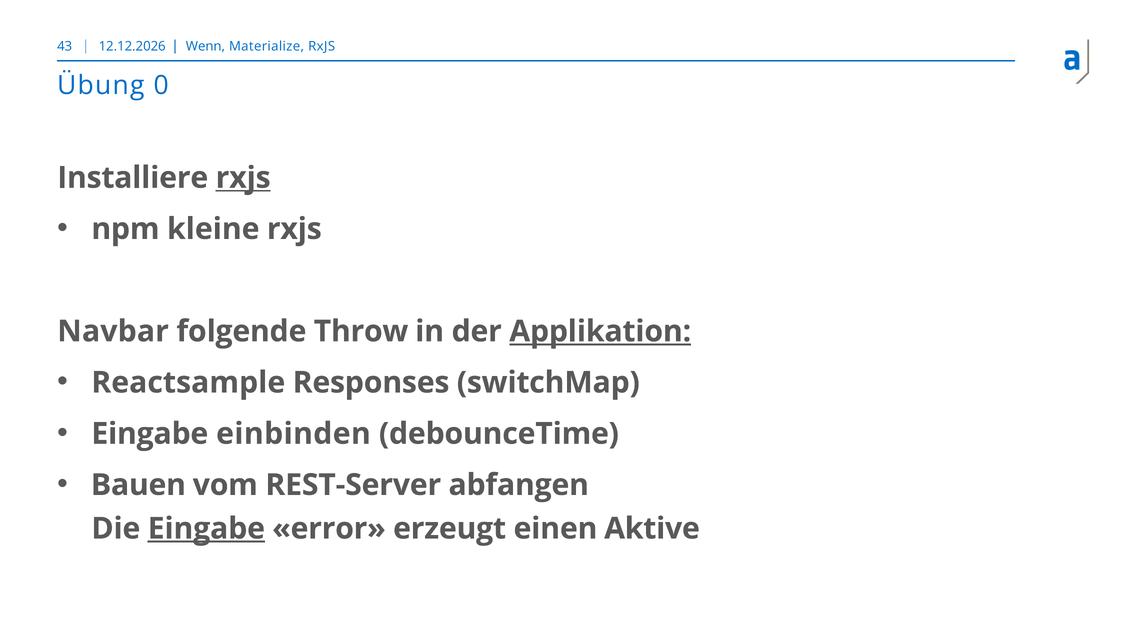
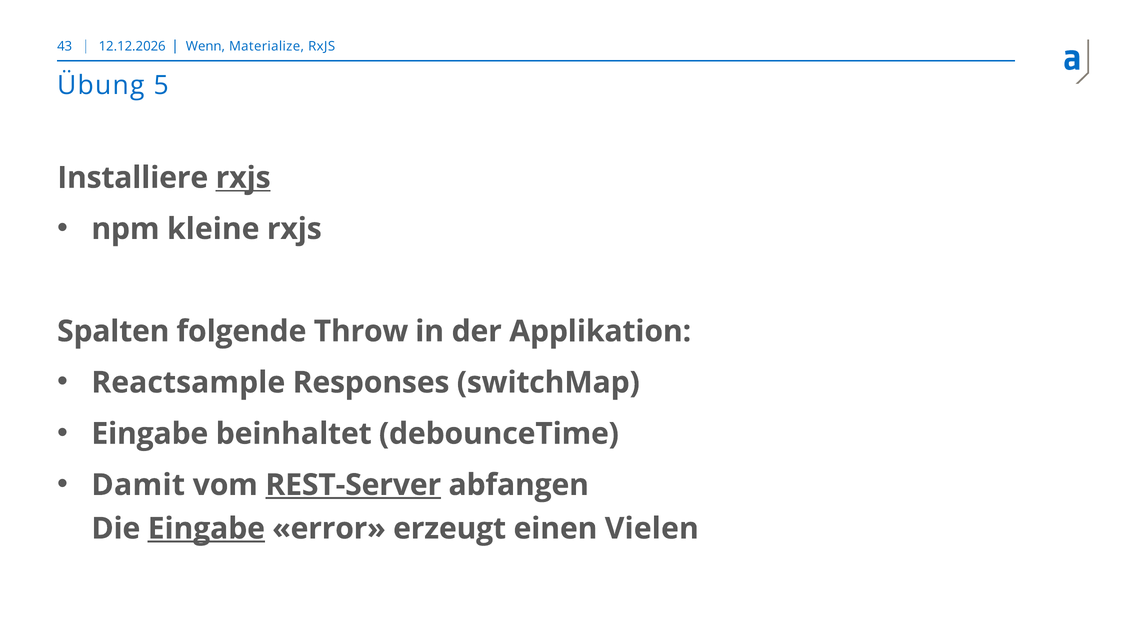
0: 0 -> 5 (161, 86)
Navbar: Navbar -> Spalten (113, 331)
Applikation underline: present -> none (600, 331)
einbinden: einbinden -> beinhaltet (294, 433)
Bauen: Bauen -> Damit (138, 484)
REST-Server underline: none -> present (353, 484)
Aktive: Aktive -> Vielen (652, 528)
